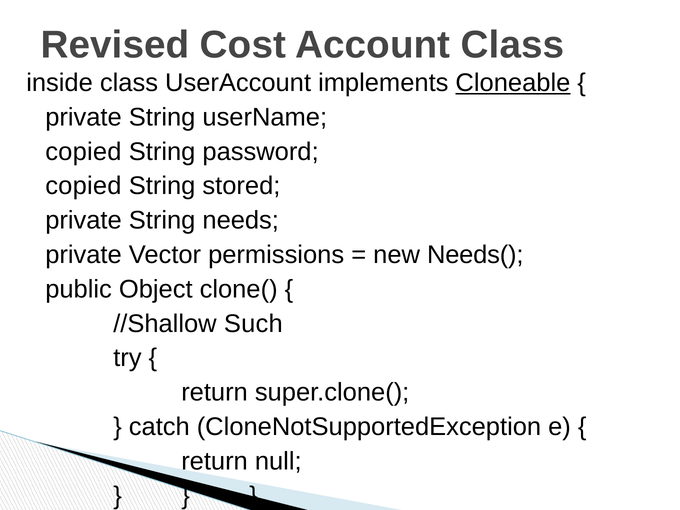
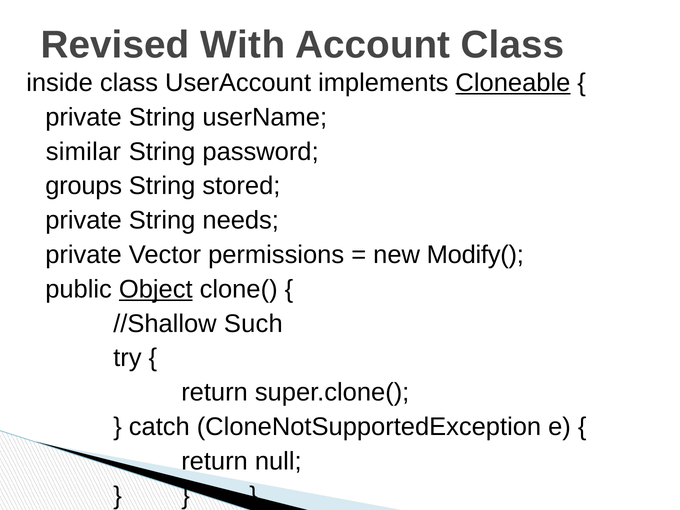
Cost: Cost -> With (243, 45)
copied: copied -> similar (83, 152)
copied: copied -> groups (84, 186)
Needs(: Needs( -> Modify( (475, 255)
Object underline: none -> present (156, 289)
